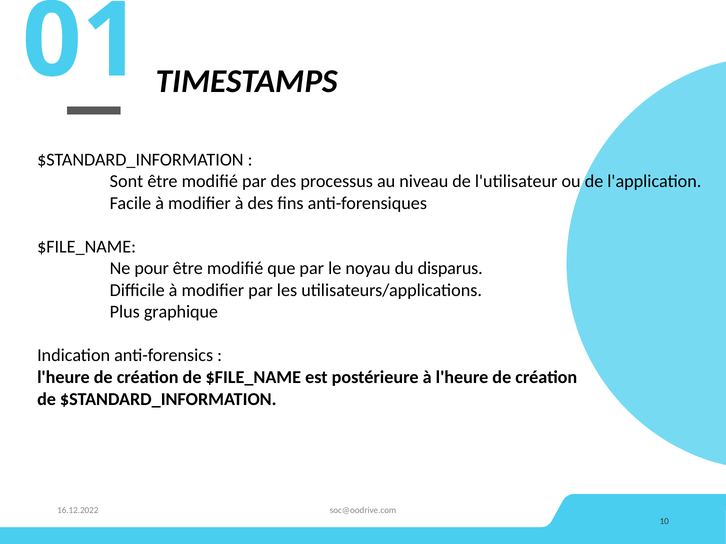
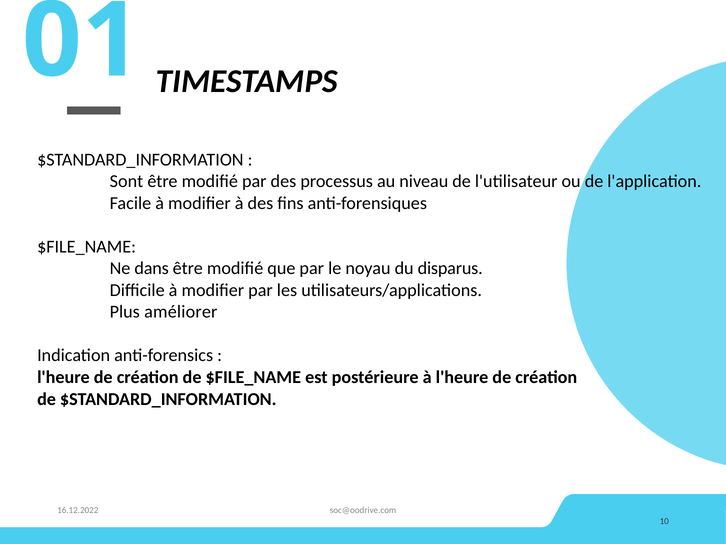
pour: pour -> dans (152, 269)
graphique: graphique -> améliorer (181, 312)
